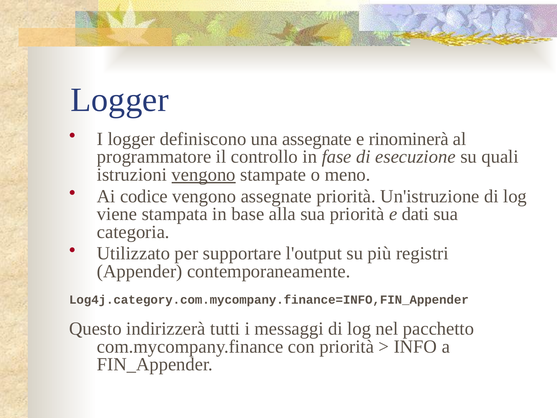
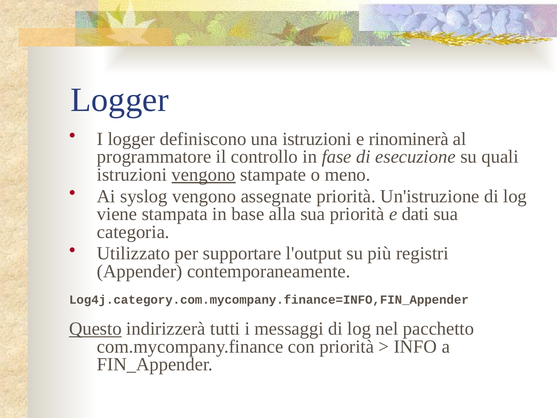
una assegnate: assegnate -> istruzioni (317, 139)
codice: codice -> syslog (144, 196)
Questo underline: none -> present (95, 329)
